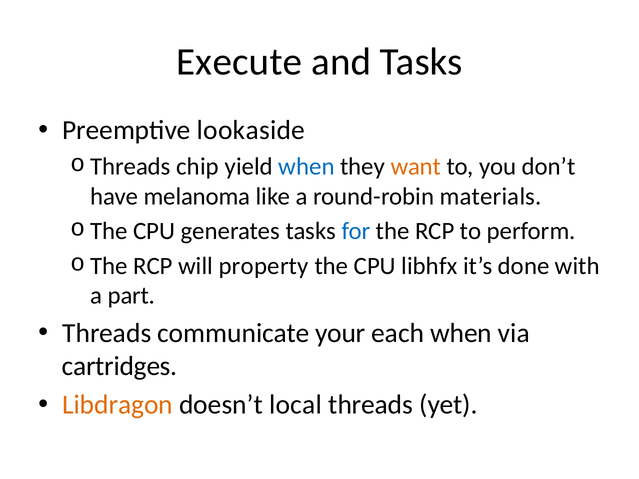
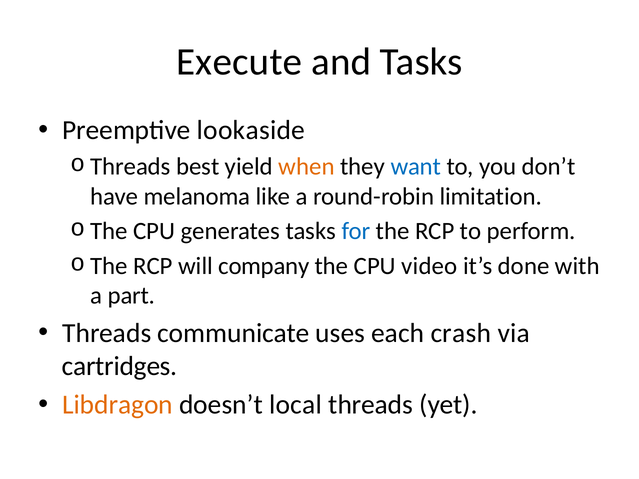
chip: chip -> best (198, 167)
when colour: blue -> orange (307, 167)
want colour: orange -> blue (416, 167)
materials: materials -> limitation (491, 196)
property: property -> company (264, 266)
libhfx: libhfx -> video (429, 266)
your: your -> uses (340, 333)
each when: when -> crash (461, 333)
